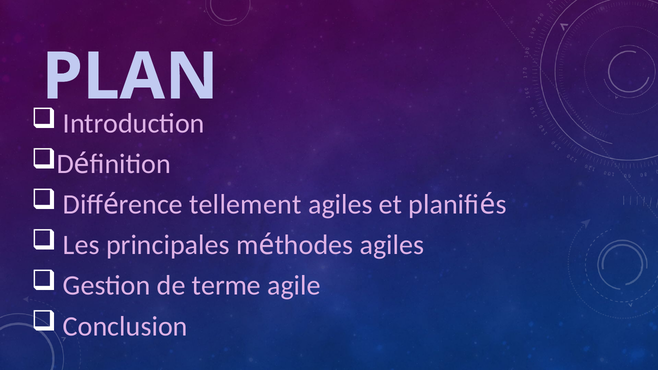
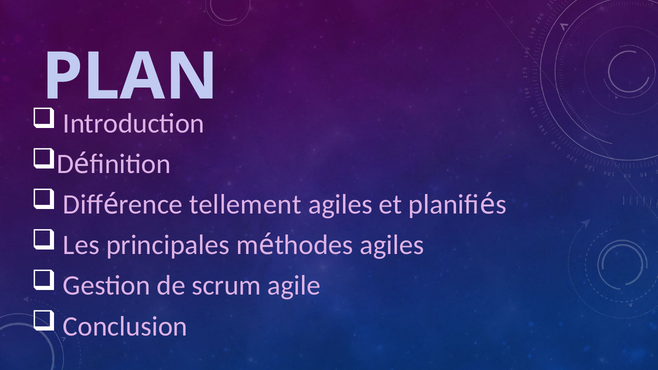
terme: terme -> scrum (226, 286)
